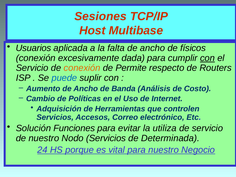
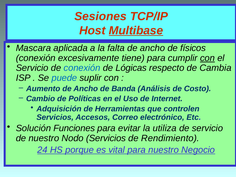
Multibase underline: none -> present (136, 30)
Usuarios: Usuarios -> Mascara (33, 48)
dada: dada -> tiene (133, 58)
conexión colour: orange -> blue (82, 68)
Permite: Permite -> Lógicas (131, 68)
Routers: Routers -> Cambia (216, 68)
Determinada: Determinada -> Rendimiento (170, 138)
